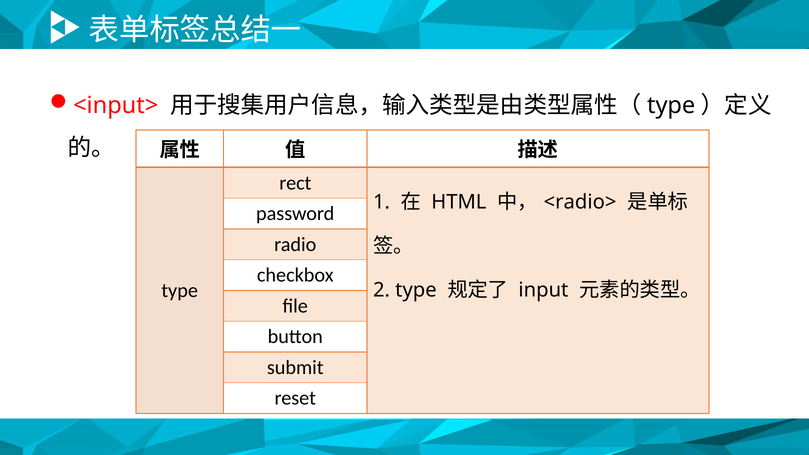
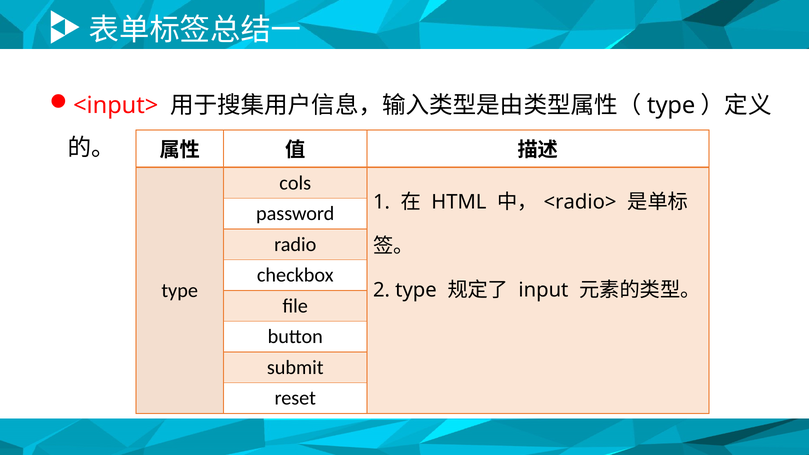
rect: rect -> cols (295, 183)
